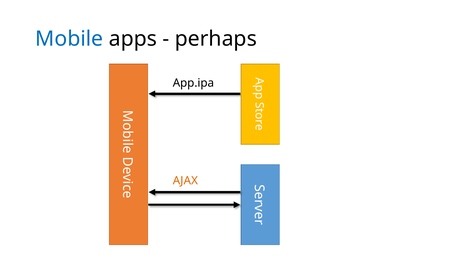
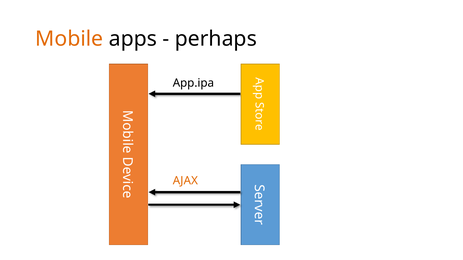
Mobile colour: blue -> orange (69, 39)
